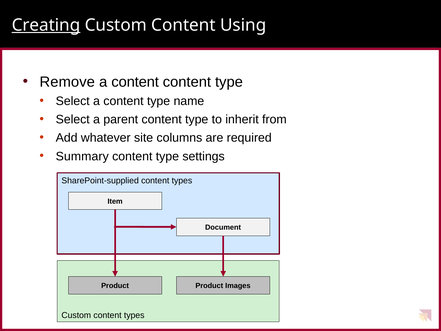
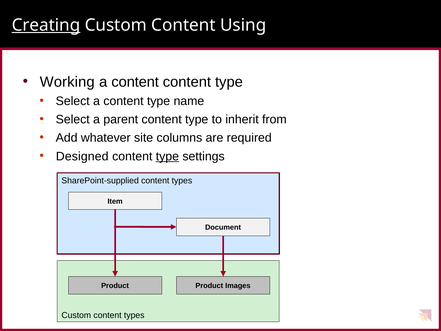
Remove: Remove -> Working (67, 82)
Summary: Summary -> Designed (82, 156)
type underline: none -> present (167, 156)
